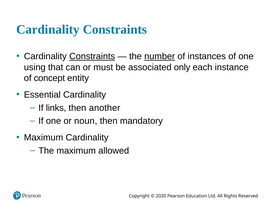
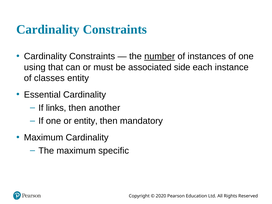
Constraints underline: present -> none (92, 56)
only: only -> side (182, 67)
concept: concept -> classes (49, 78)
or noun: noun -> entity (86, 121)
allowed: allowed -> specific (114, 151)
